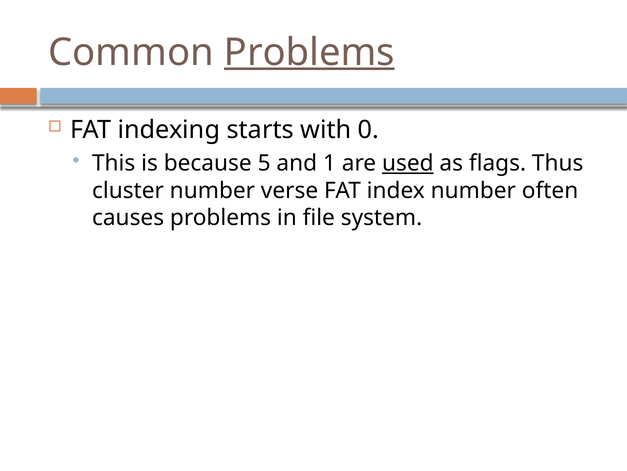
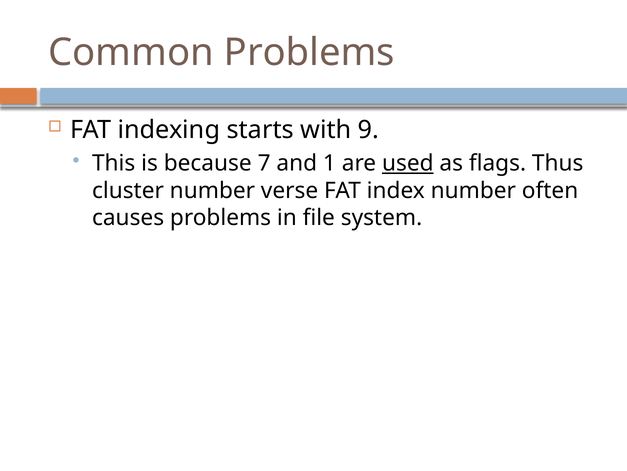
Problems underline: present -> none (309, 52)
0: 0 -> 9 (369, 130)
5: 5 -> 7 (264, 163)
